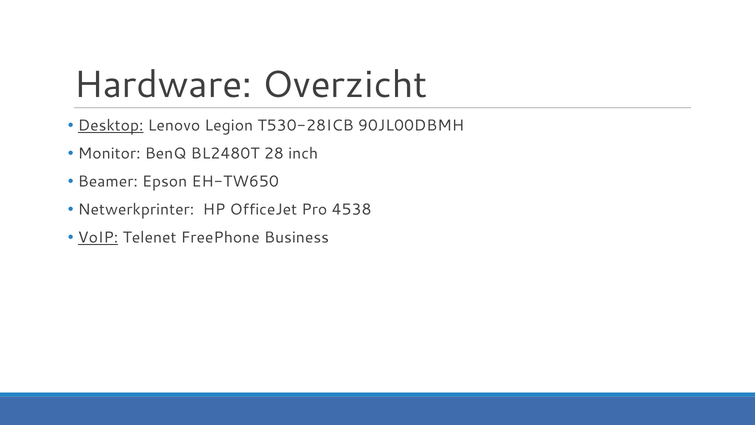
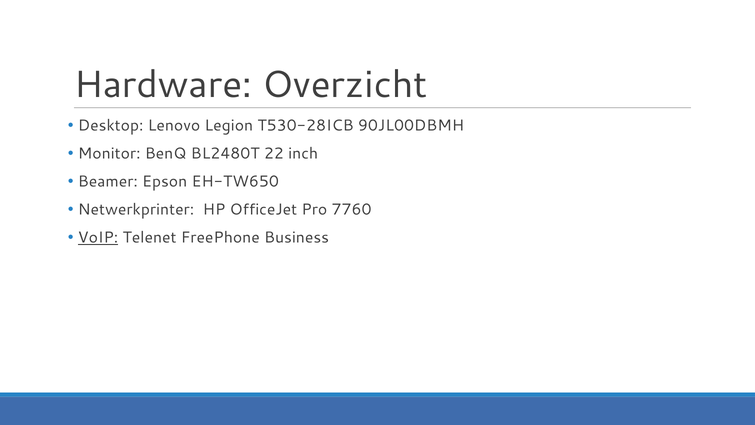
Desktop underline: present -> none (111, 126)
28: 28 -> 22 (274, 154)
4538: 4538 -> 7760 (352, 210)
